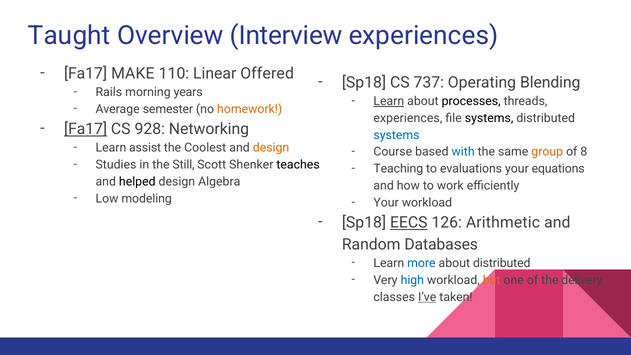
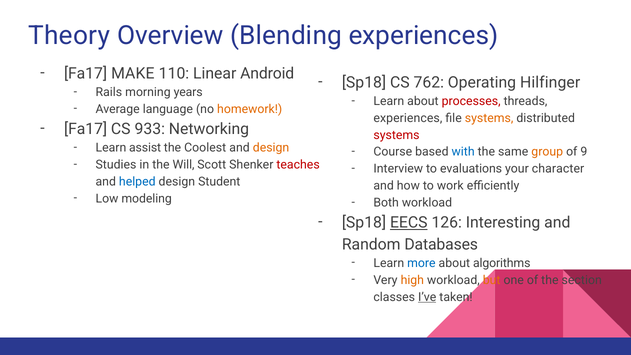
Taught: Taught -> Theory (69, 36)
Interview: Interview -> Blending (286, 36)
Offered: Offered -> Android (267, 73)
737: 737 -> 762 (429, 82)
Blending: Blending -> Hilfinger (550, 82)
Learn underline: present -> none (389, 101)
processes colour: black -> red (471, 101)
semester: semester -> language (168, 109)
systems colour: black -> orange (489, 118)
Fa17 underline: present -> none (86, 129)
928: 928 -> 933 (150, 129)
systems colour: blue -> red (397, 135)
8: 8 -> 9 (584, 152)
Still: Still -> Will (183, 165)
teaches colour: black -> red (298, 165)
Teaching: Teaching -> Interview (398, 169)
equations: equations -> character (558, 169)
helped colour: black -> blue (137, 182)
Algebra: Algebra -> Student (219, 182)
Your: Your -> Both (386, 203)
Arithmetic: Arithmetic -> Interesting (503, 223)
about distributed: distributed -> algorithms (502, 263)
high colour: blue -> orange (412, 280)
delivery: delivery -> section (582, 280)
